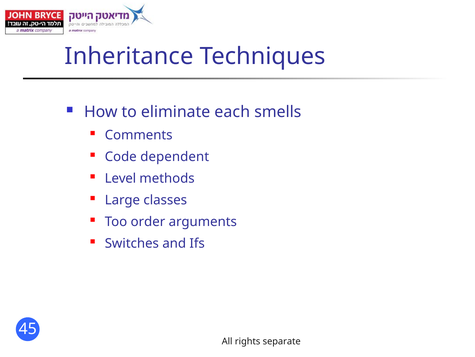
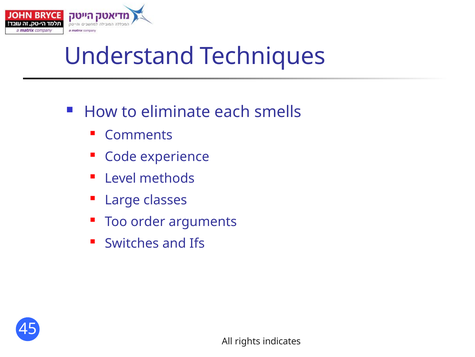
Inheritance: Inheritance -> Understand (129, 56)
dependent: dependent -> experience (175, 156)
separate: separate -> indicates (282, 341)
